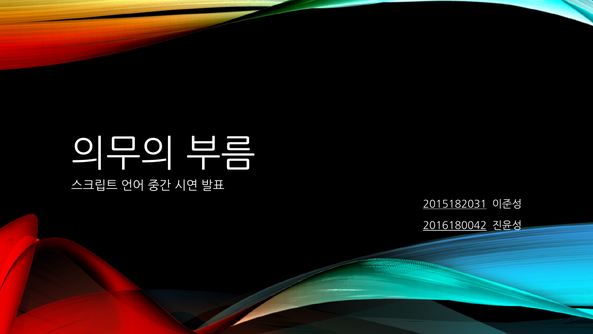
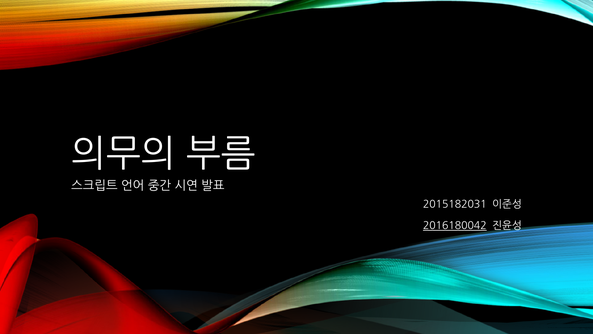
2015182031 underline: present -> none (455, 204)
